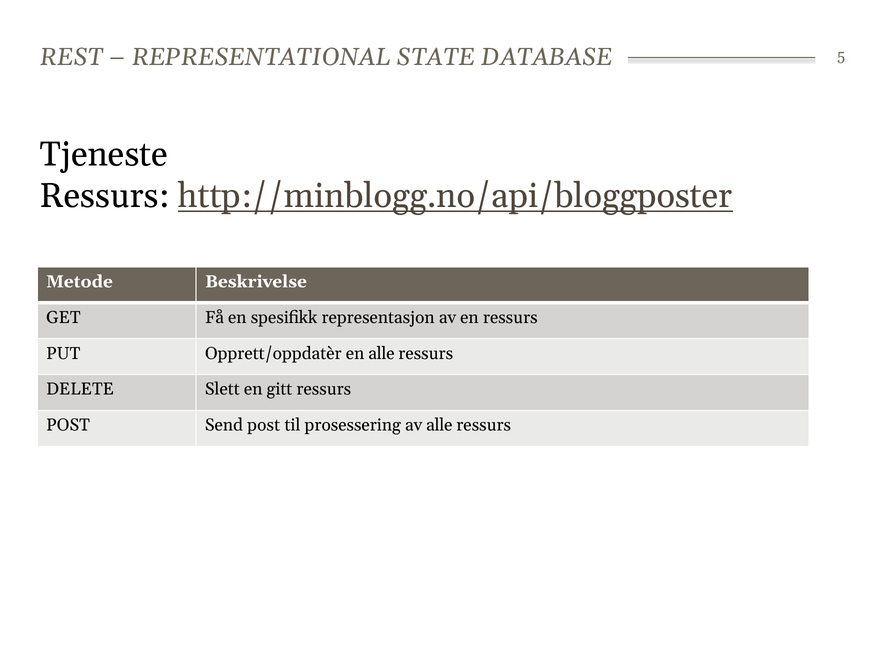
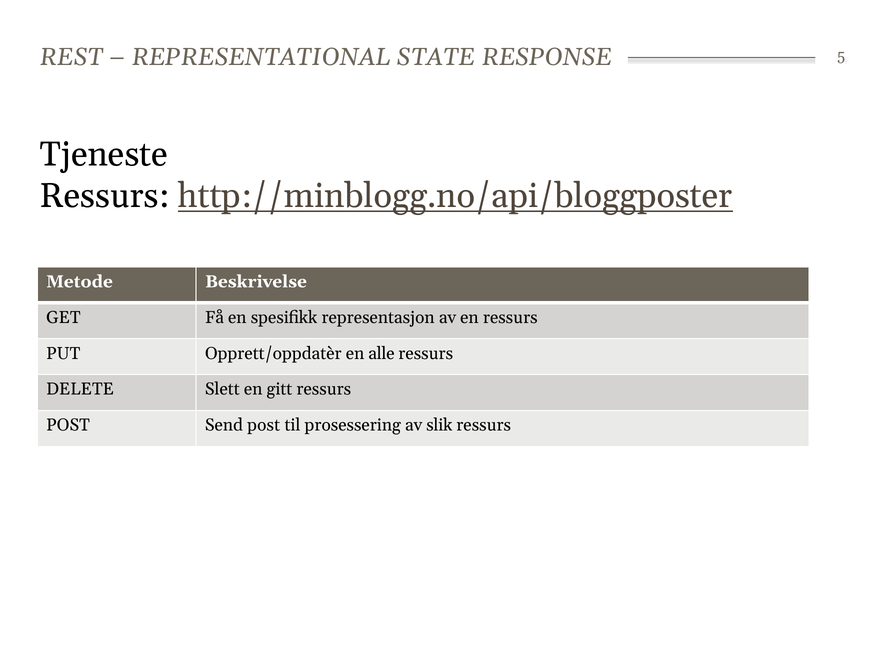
DATABASE: DATABASE -> RESPONSE (547, 57)
av alle: alle -> slik (439, 425)
